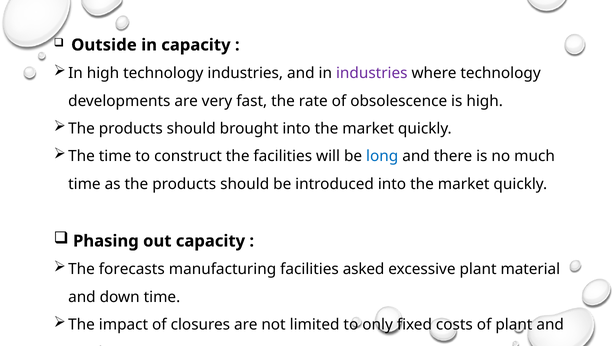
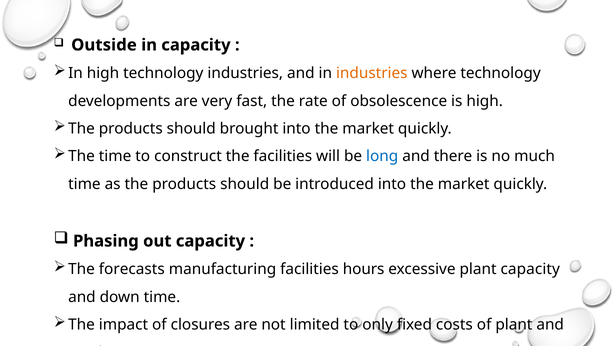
industries colour: purple -> orange (372, 73)
asked: asked -> hours (364, 269)
plant material: material -> capacity (530, 269)
